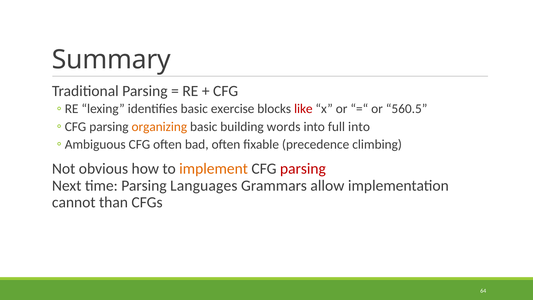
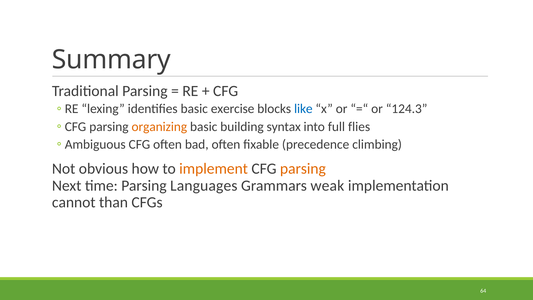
like colour: red -> blue (303, 109)
560.5: 560.5 -> 124.3 (407, 109)
words: words -> syntax (284, 127)
full into: into -> flies (359, 127)
parsing colour: red -> orange (303, 169)
allow: allow -> weak (327, 186)
